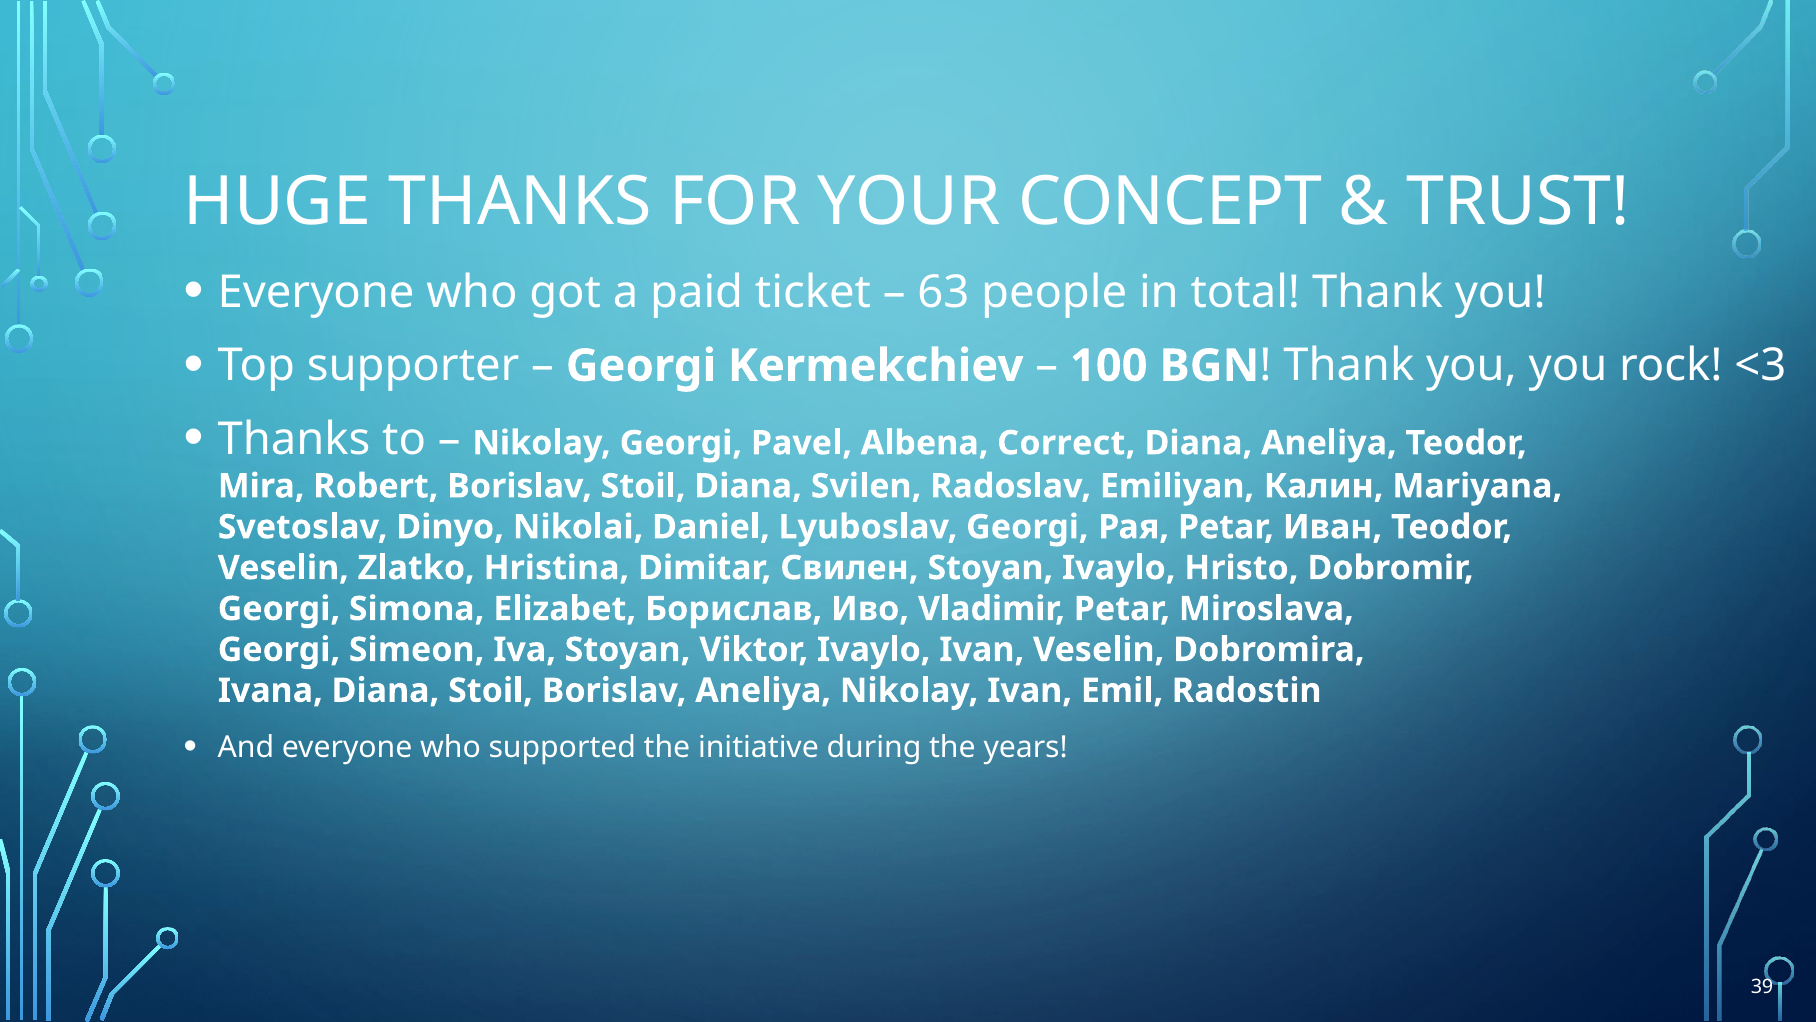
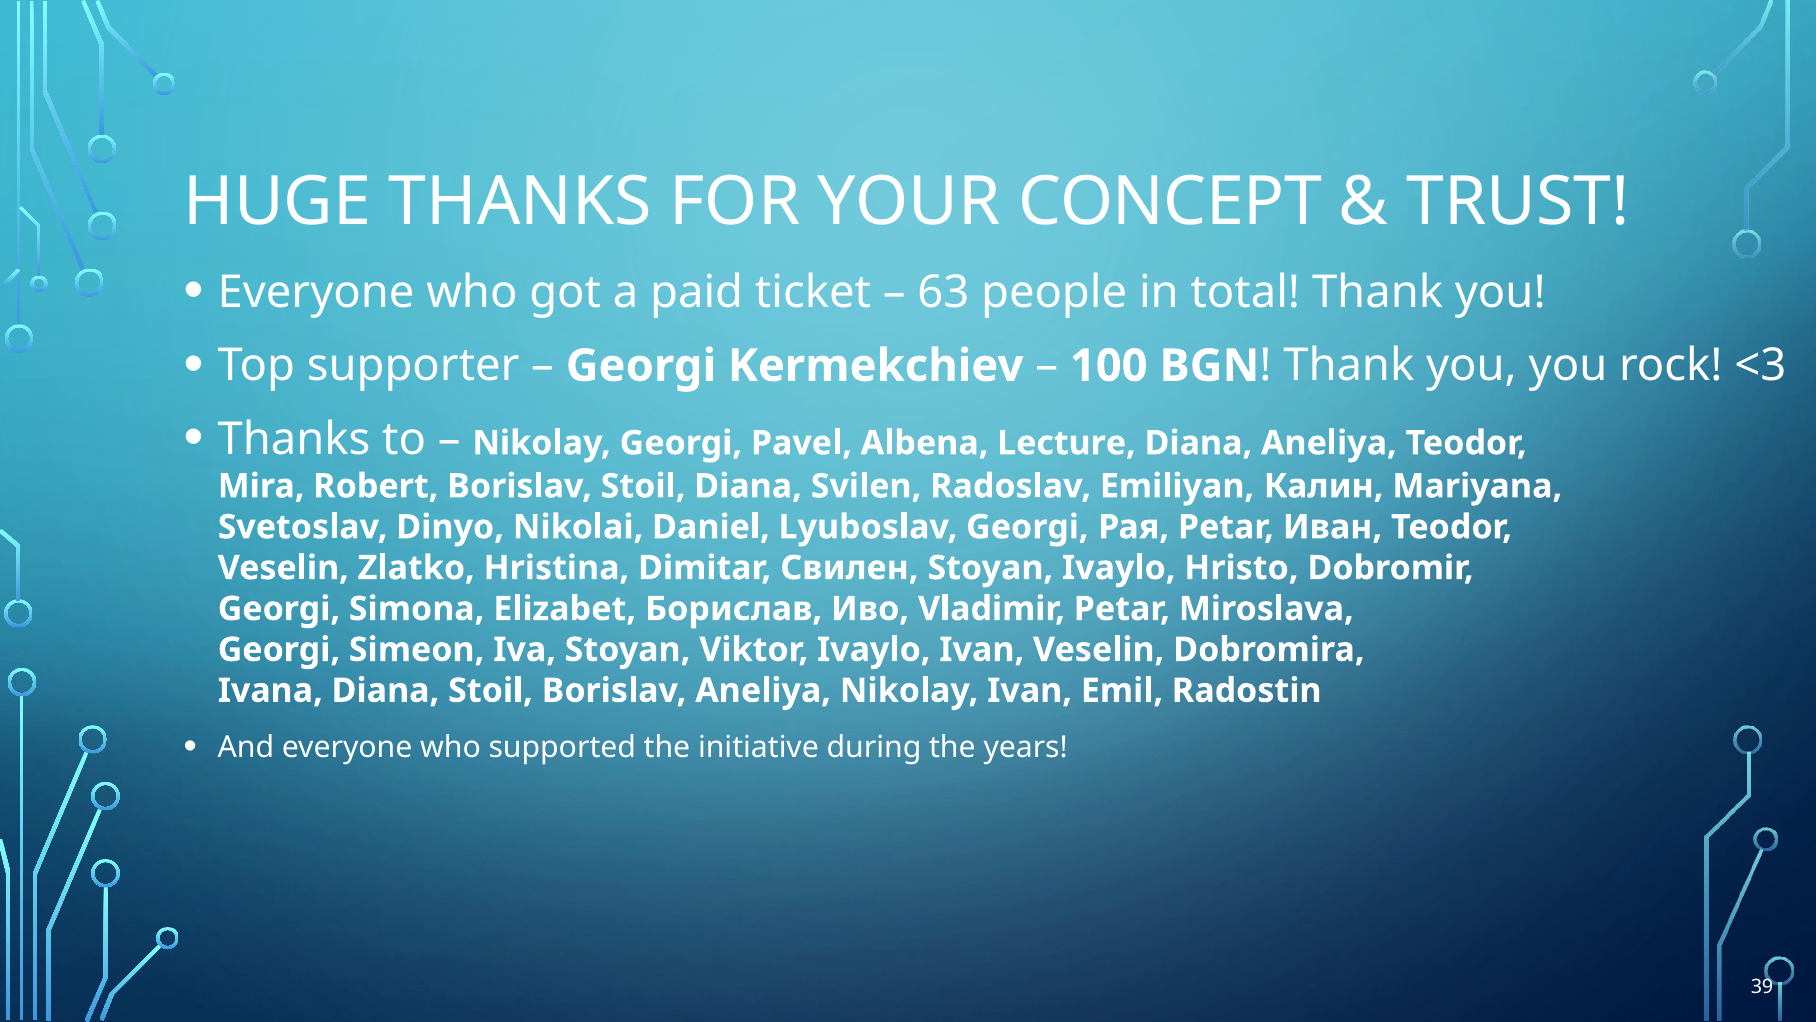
Correct: Correct -> Lecture (1066, 443)
